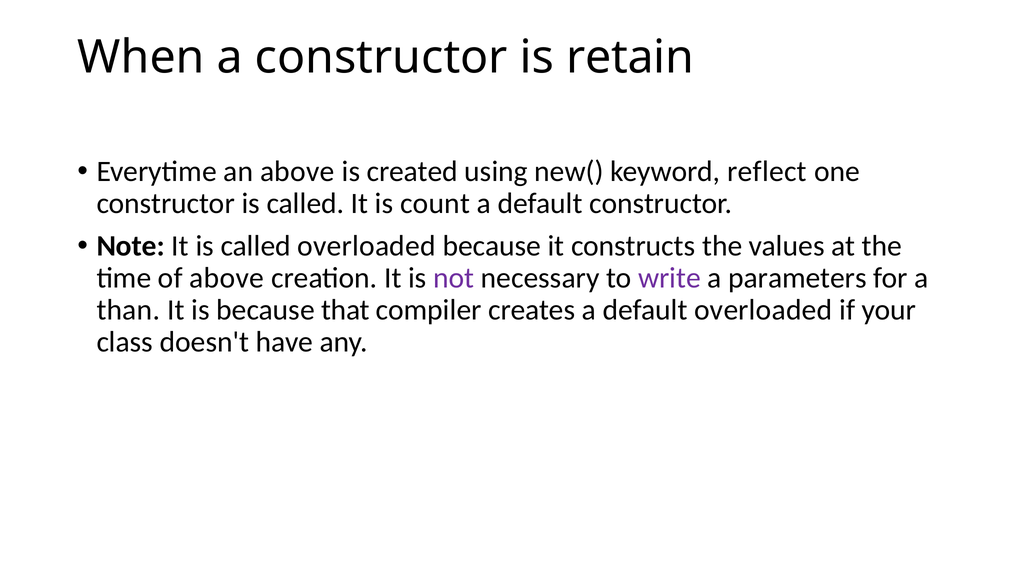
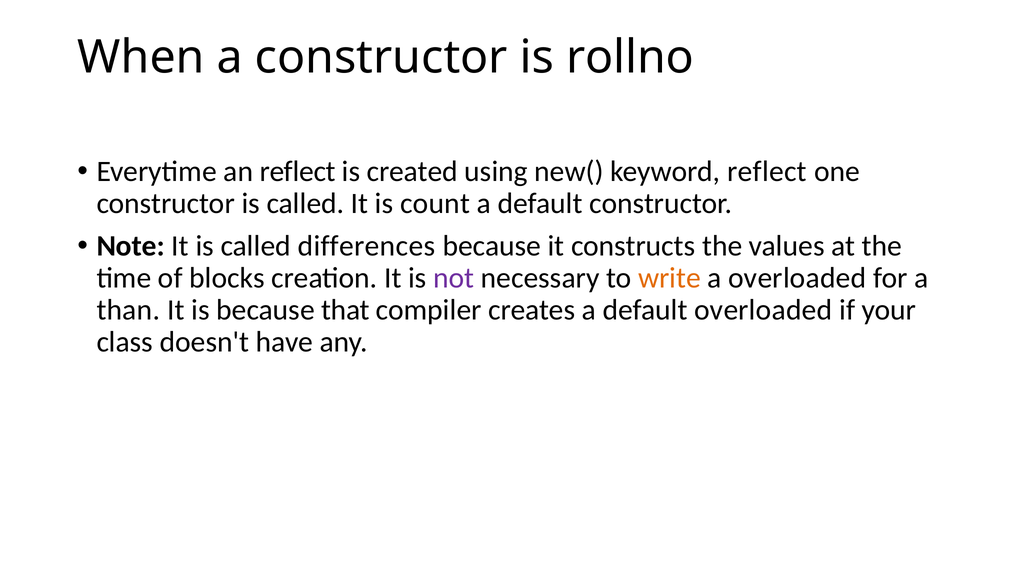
retain: retain -> rollno (630, 57)
an above: above -> reflect (298, 172)
called overloaded: overloaded -> differences (366, 246)
of above: above -> blocks (227, 278)
write colour: purple -> orange (669, 278)
a parameters: parameters -> overloaded (797, 278)
